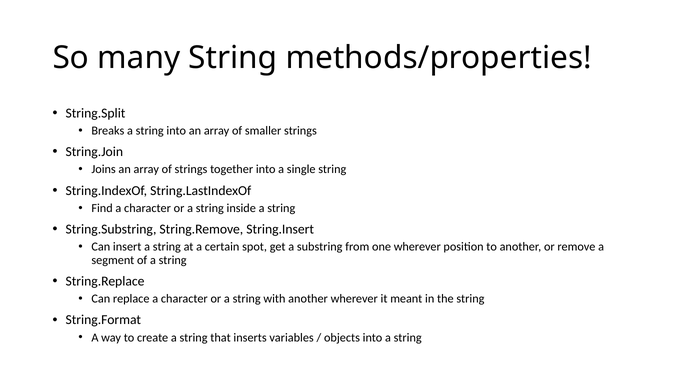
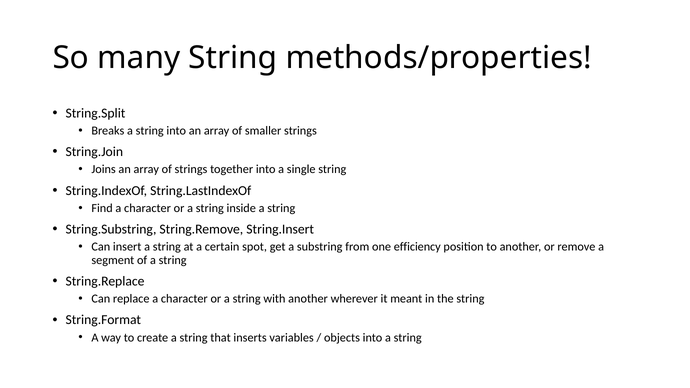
one wherever: wherever -> efficiency (417, 247)
